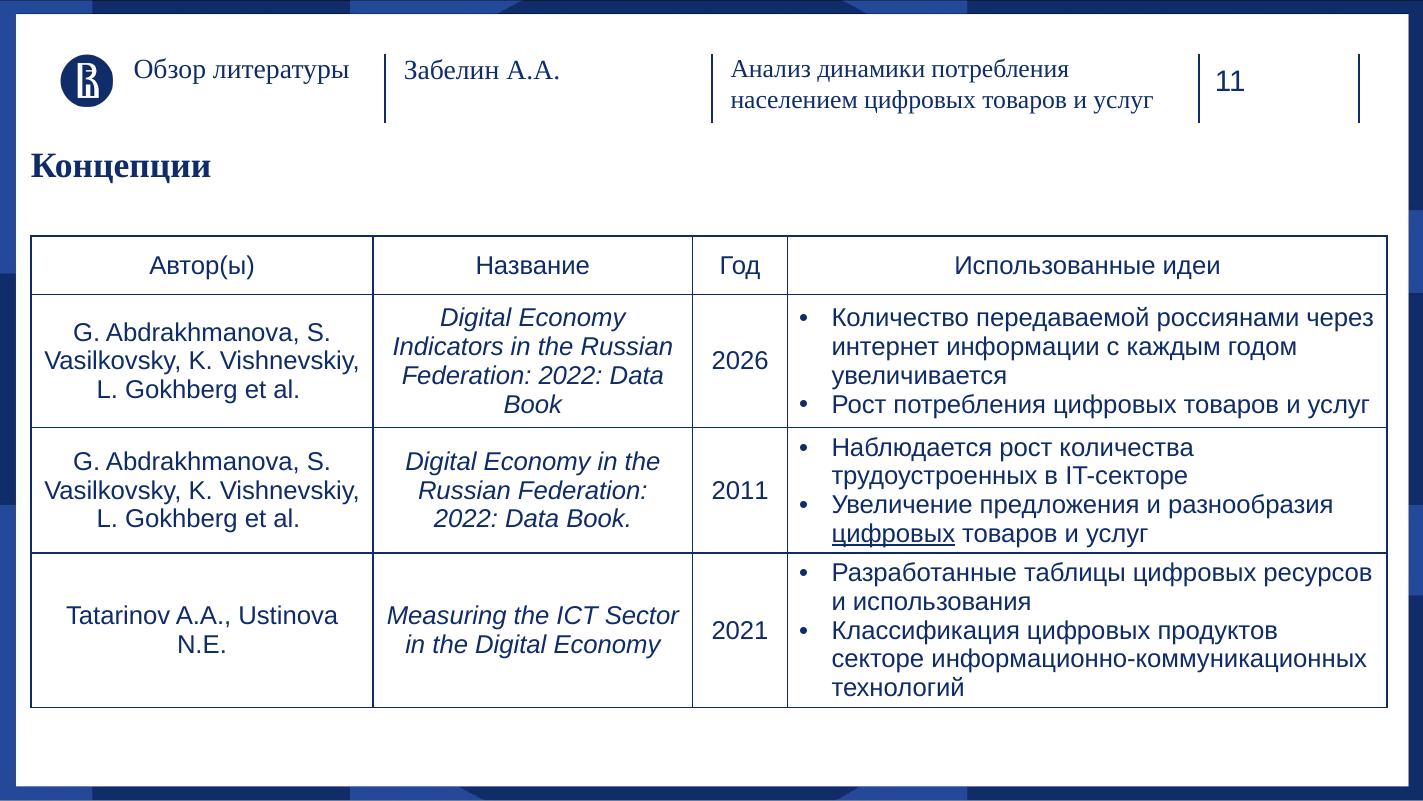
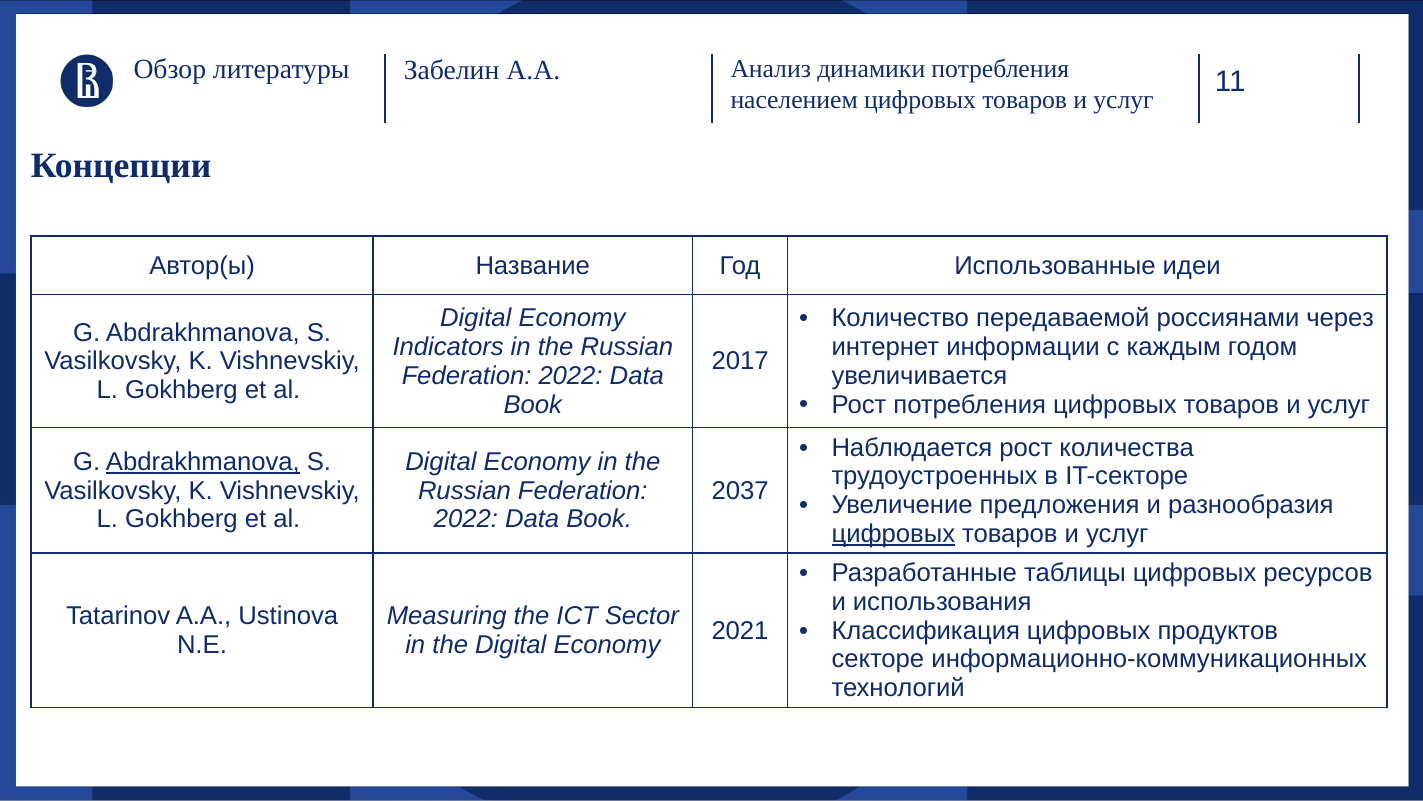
2026: 2026 -> 2017 (740, 361)
Abdrakhmanova underline: none -> present (203, 462)
2011: 2011 -> 2037 (740, 490)
